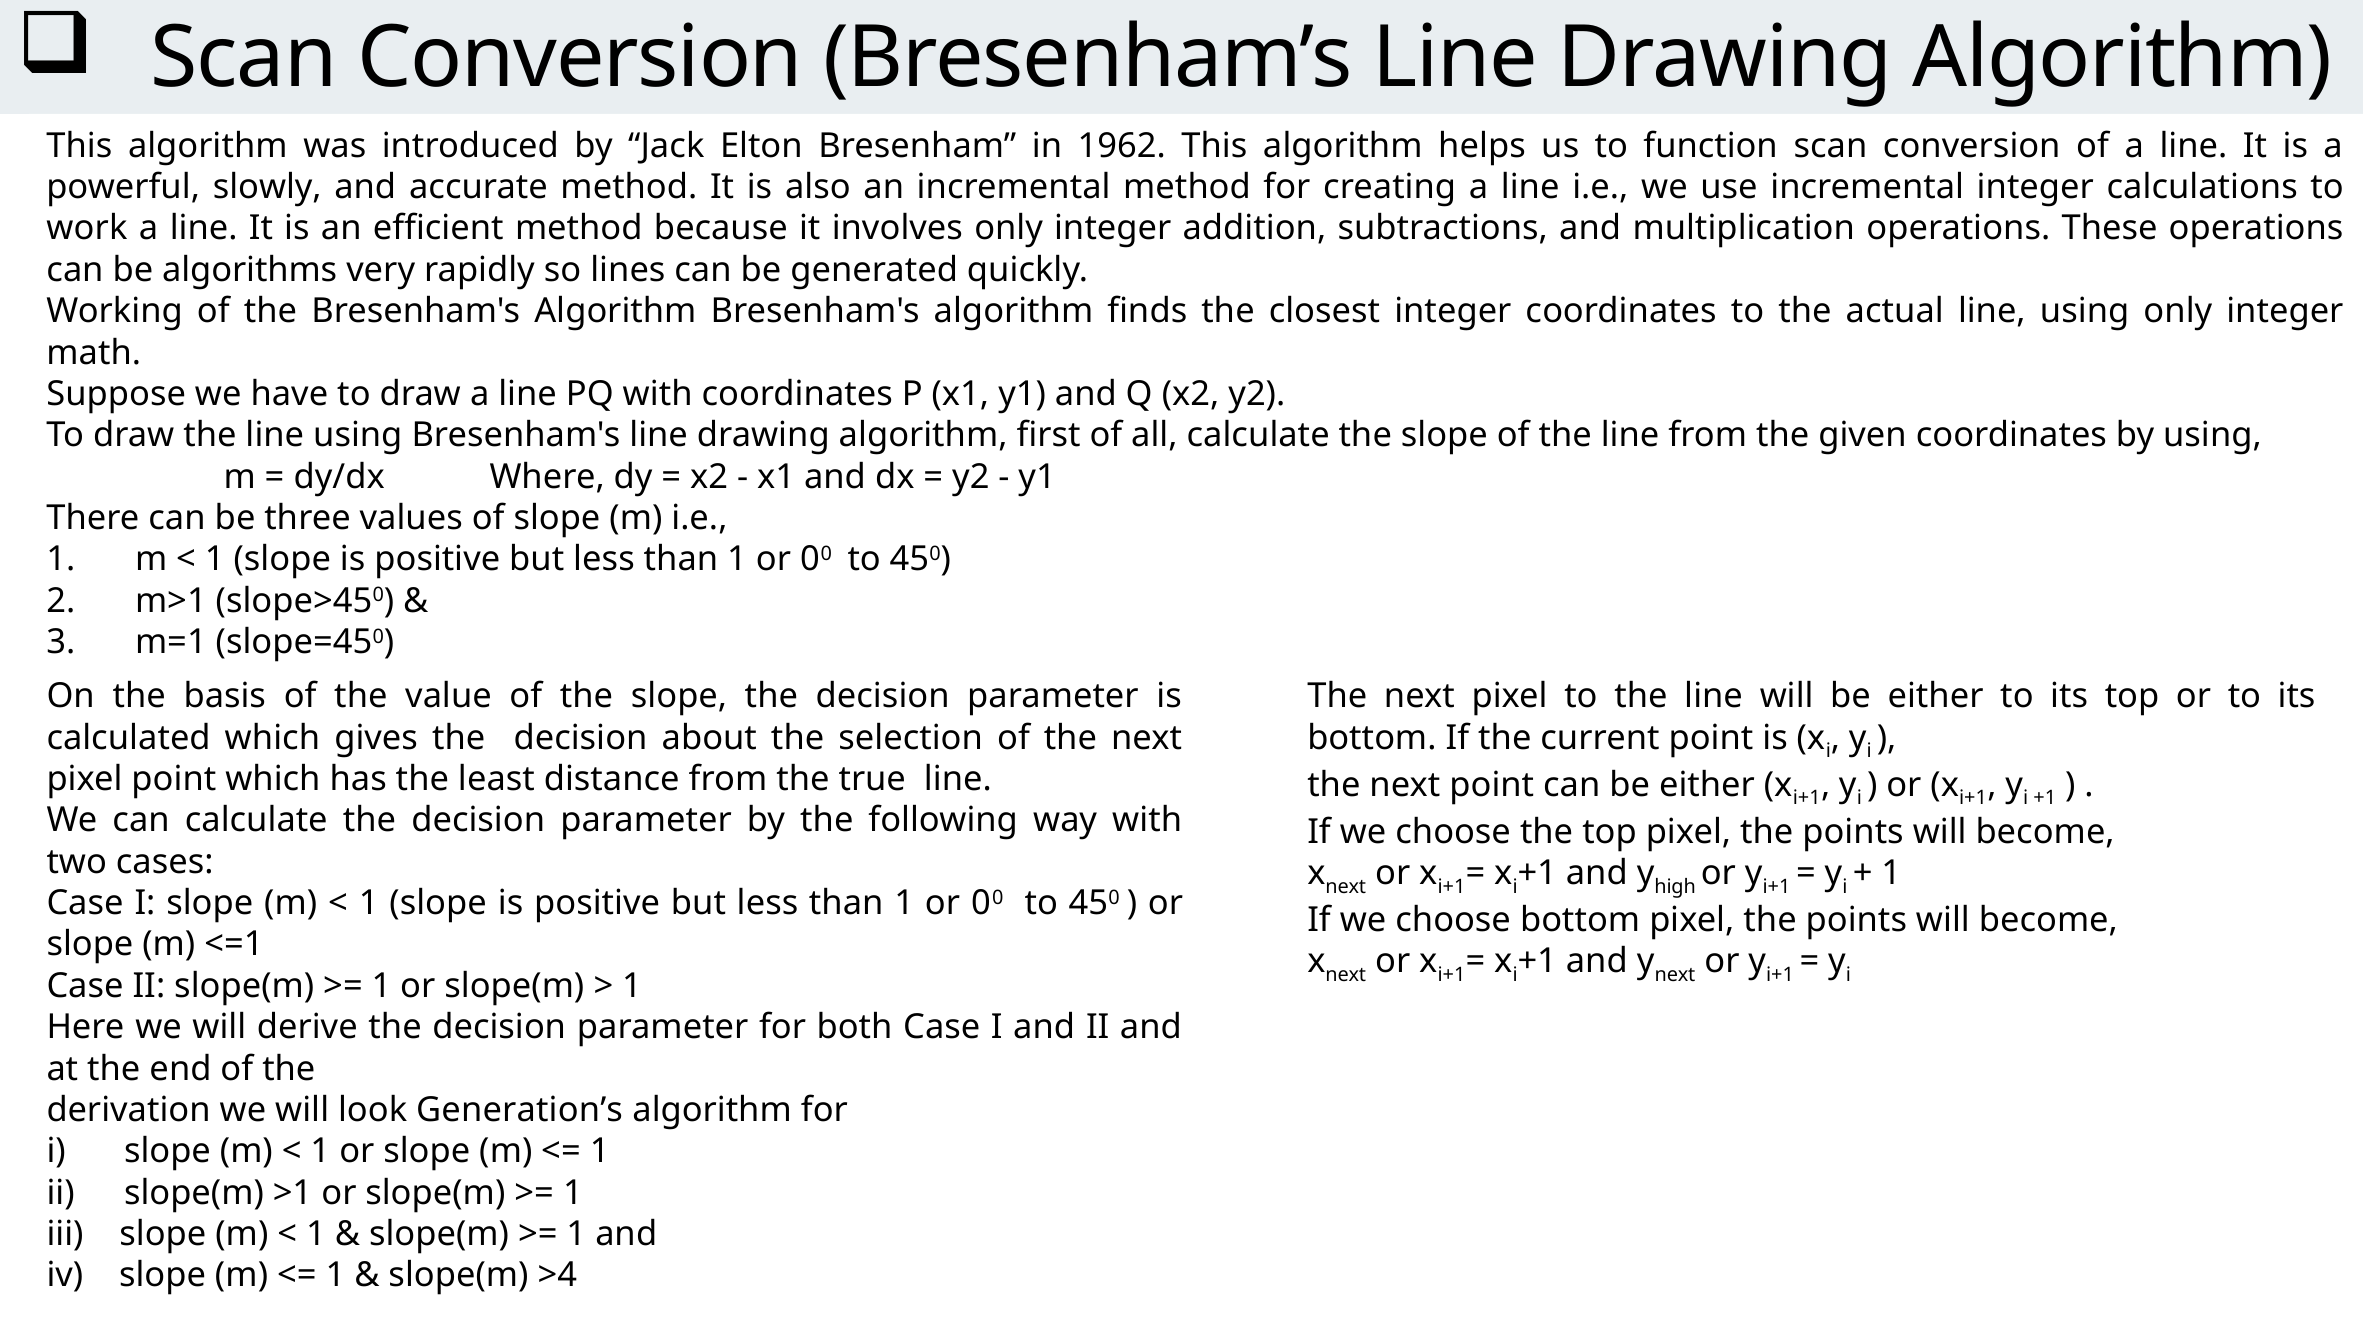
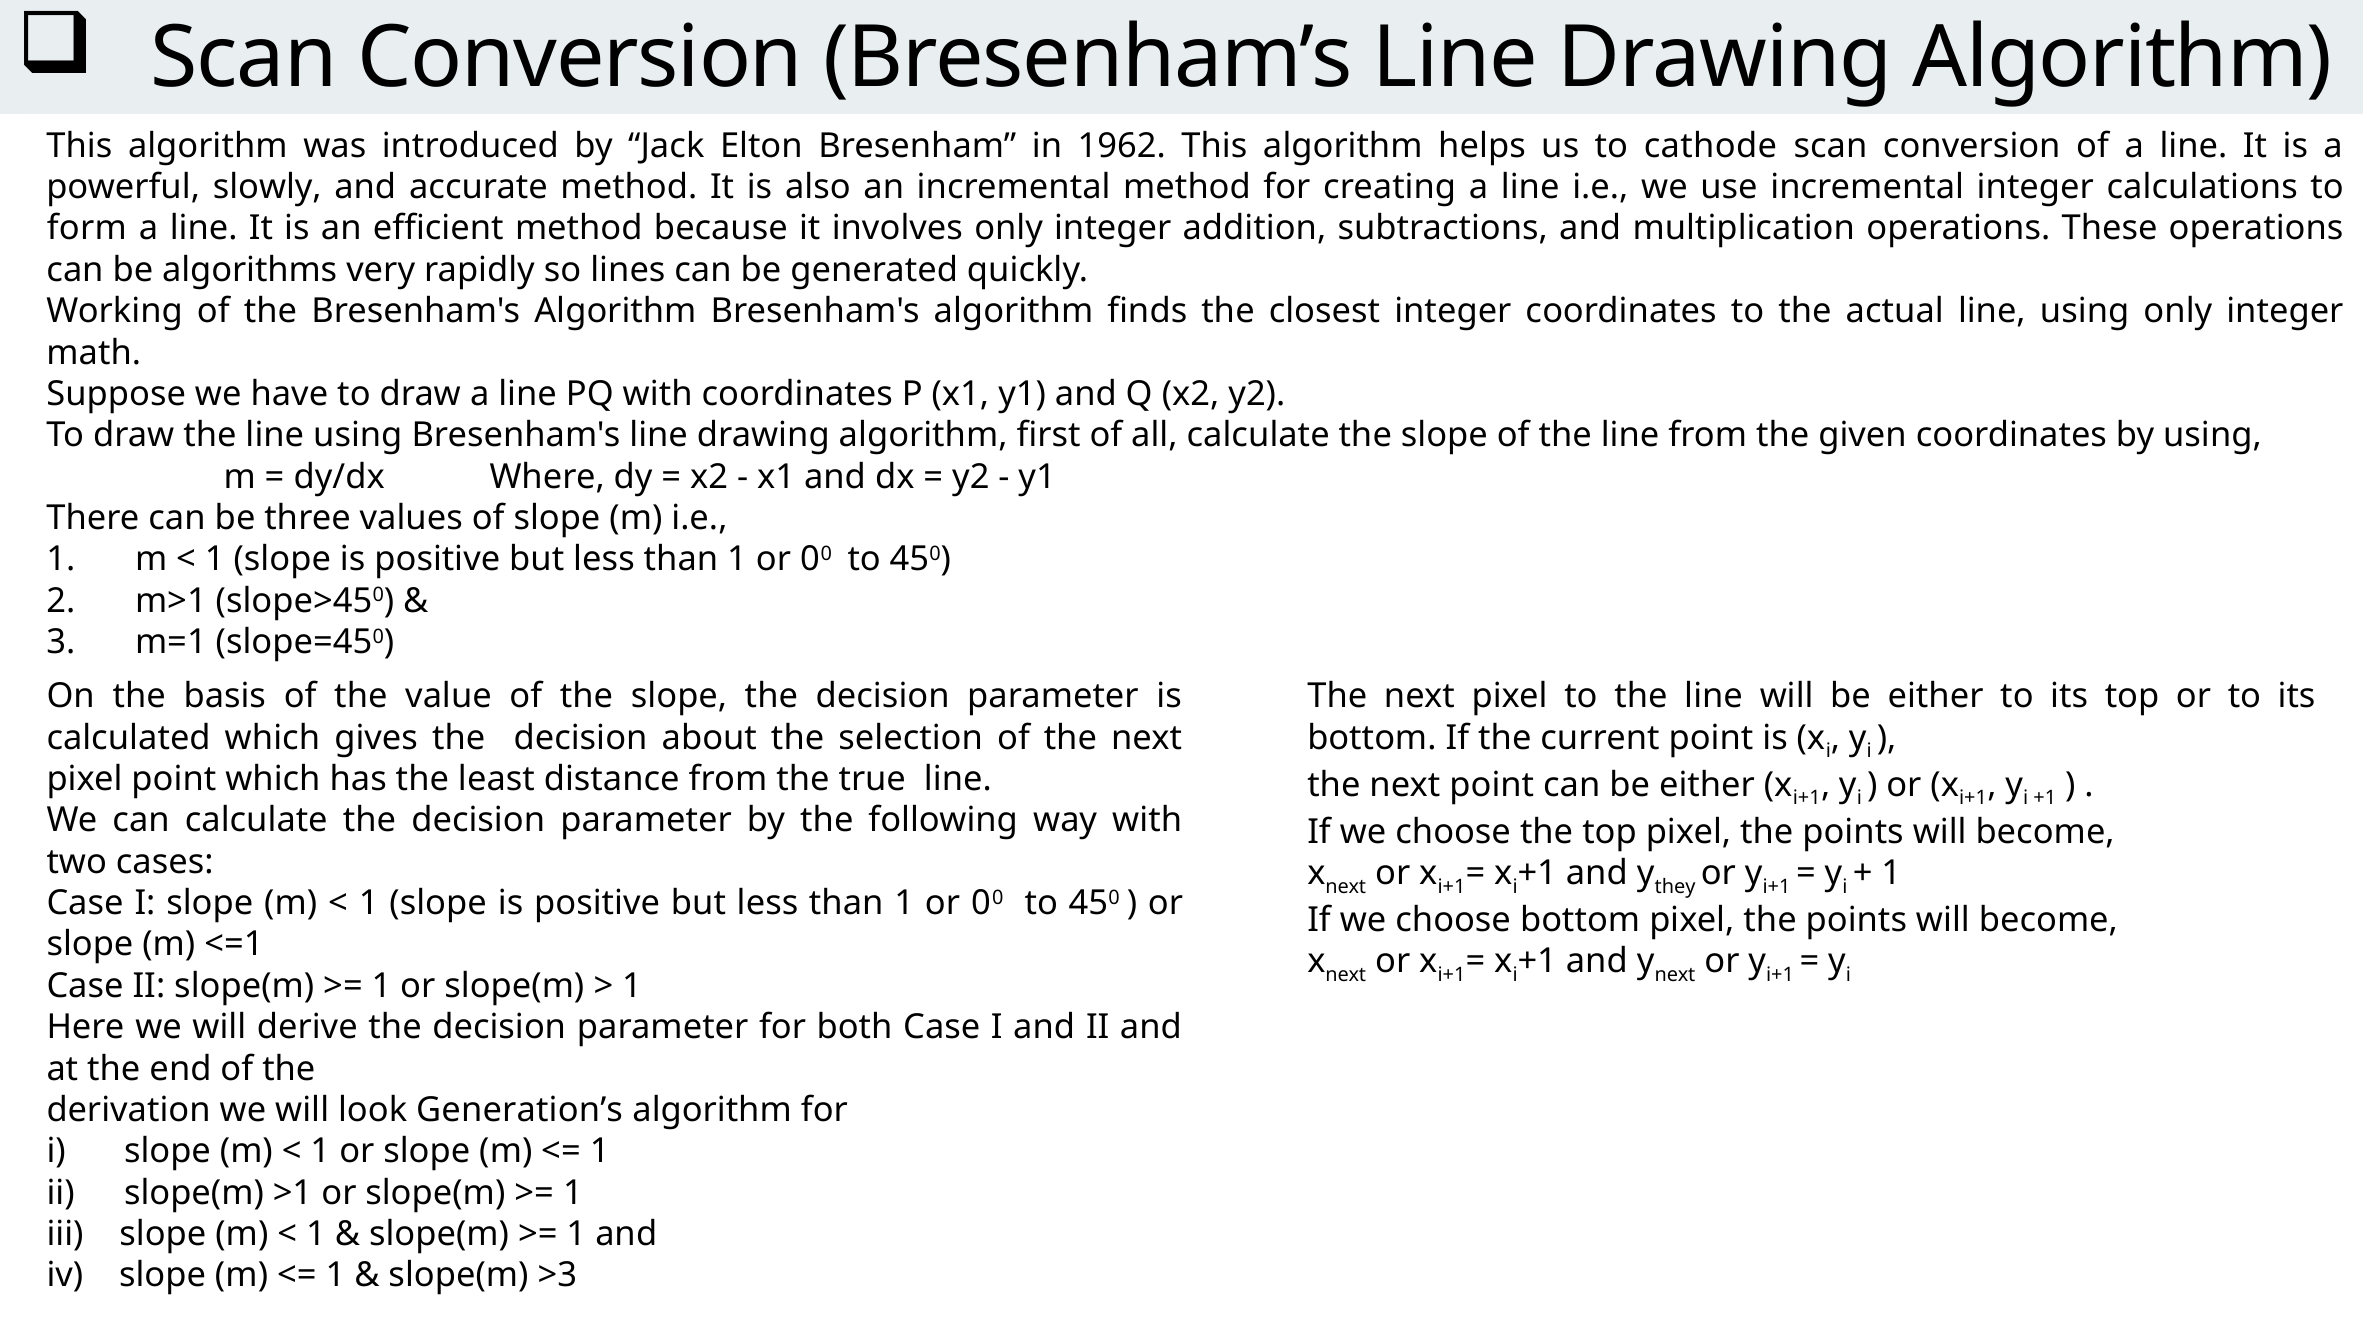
function: function -> cathode (1710, 146)
work: work -> form (87, 229)
high: high -> they (1675, 887)
>4: >4 -> >3 (557, 1276)
